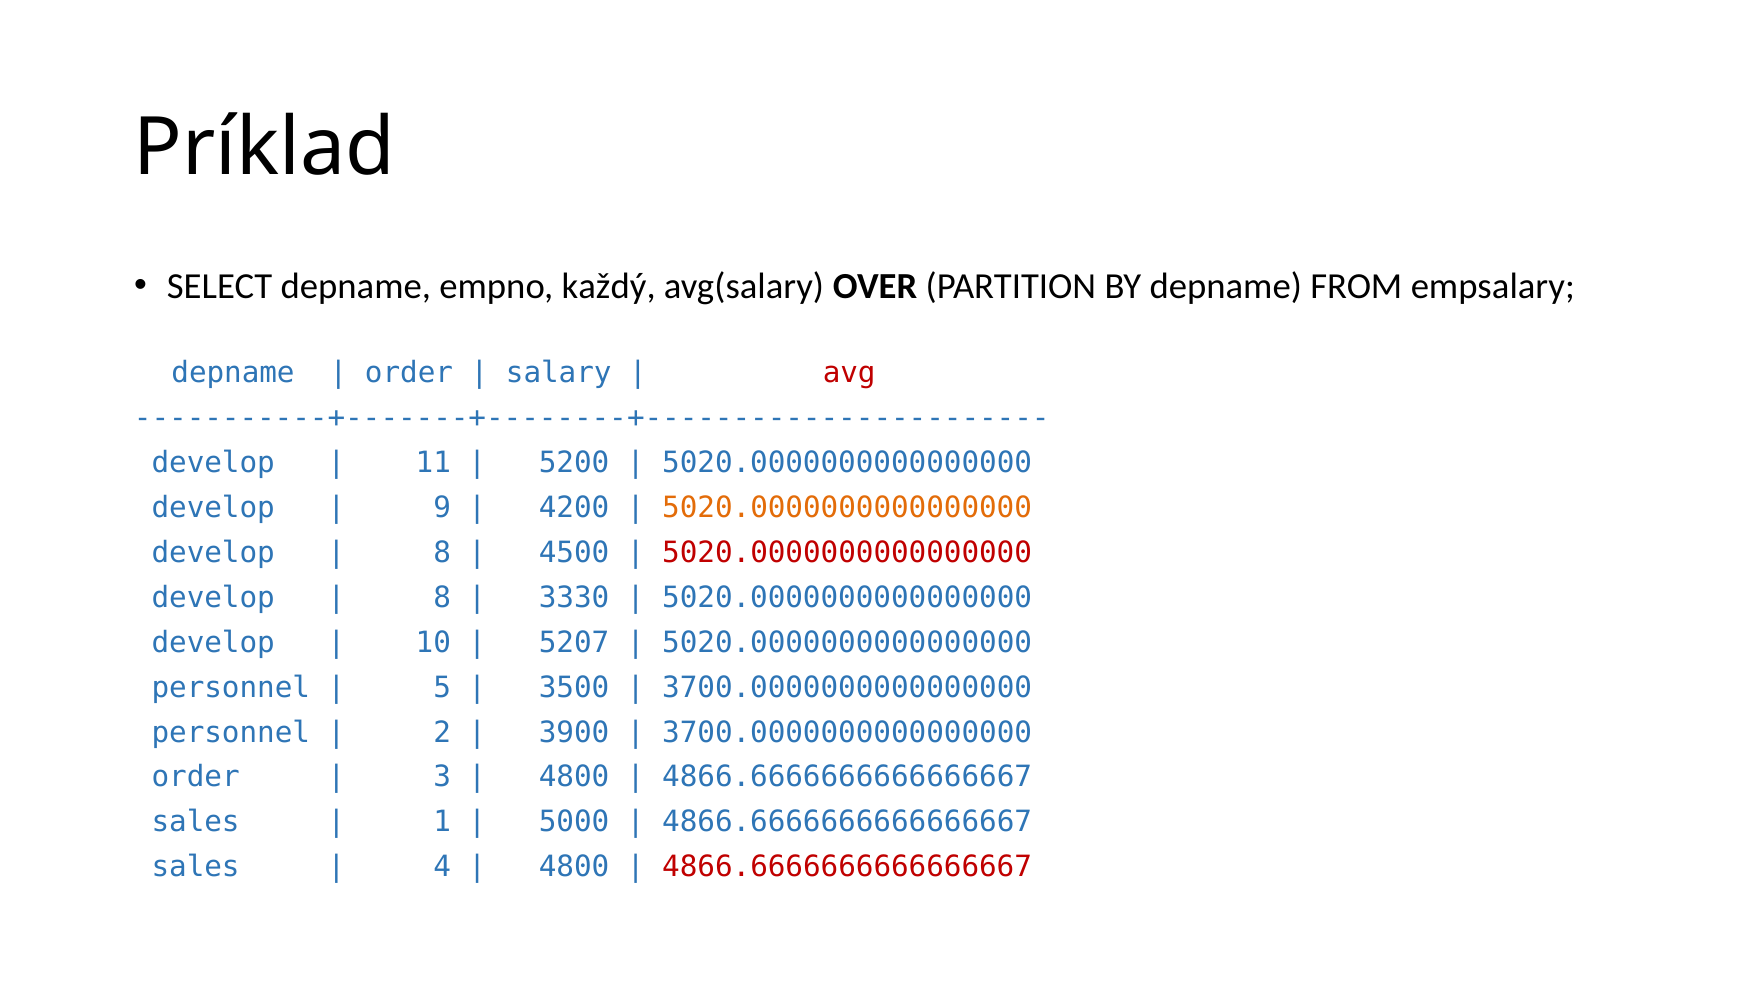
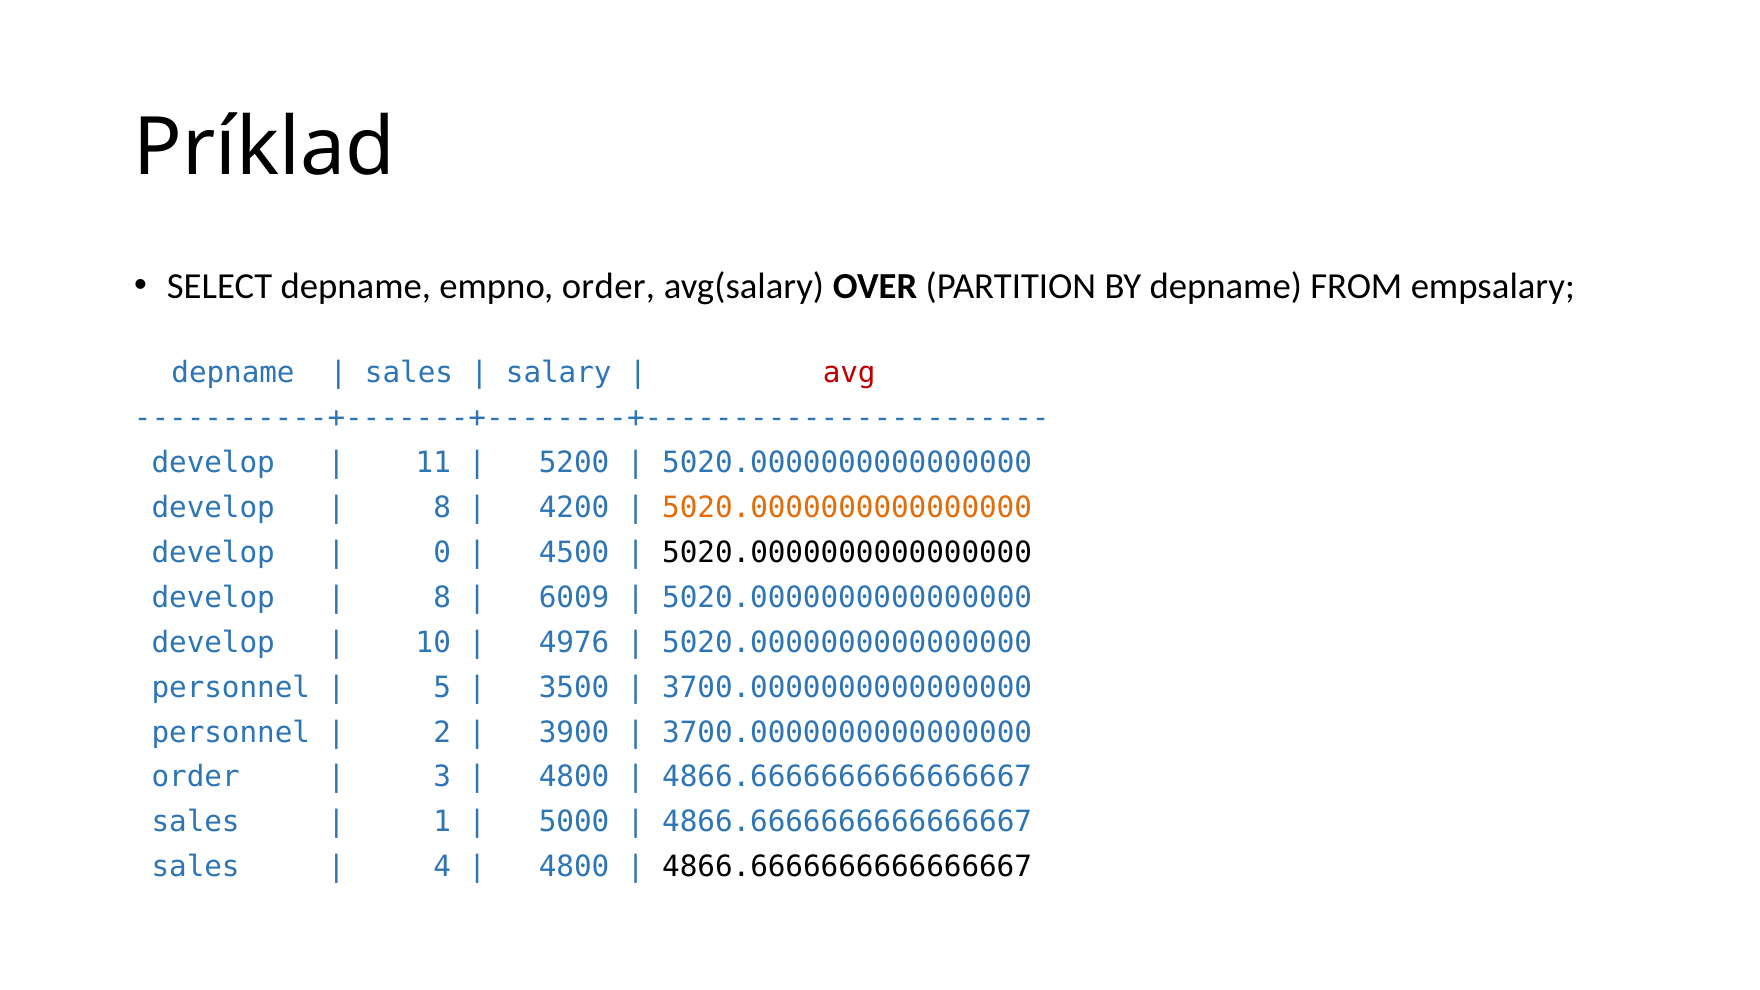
empno každý: každý -> order (608, 286)
order: order -> sales (409, 372)
9: 9 -> 8 (442, 508)
8: 8 -> 0 (442, 553)
5020.0000000000000000 colour: red -> black (847, 553)
3330: 3330 -> 6009 (574, 597)
5207: 5207 -> 4976 (574, 642)
4866.6666666666666667 colour: red -> black (847, 867)
